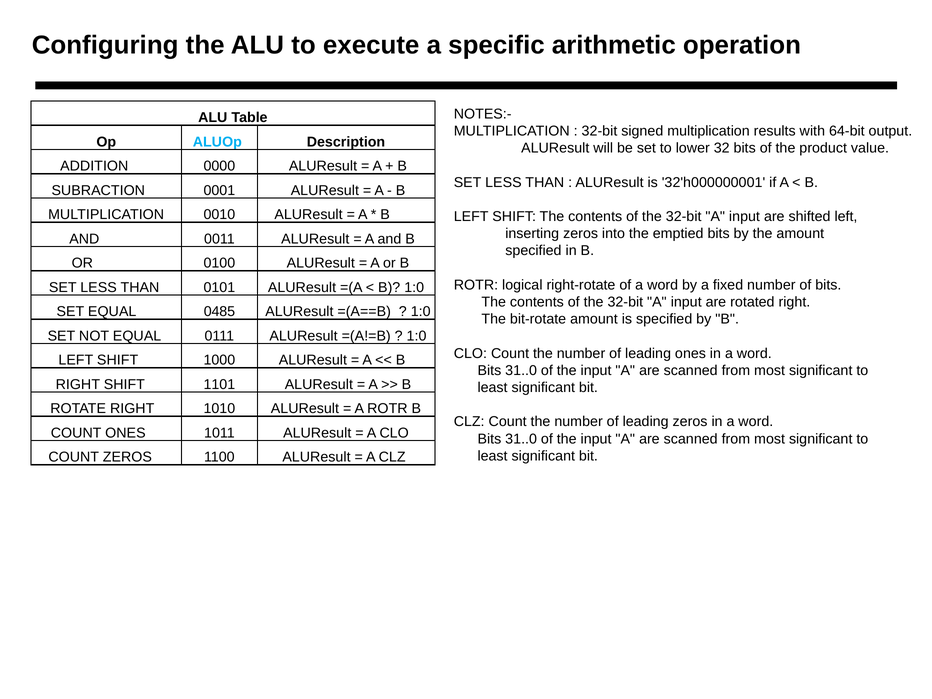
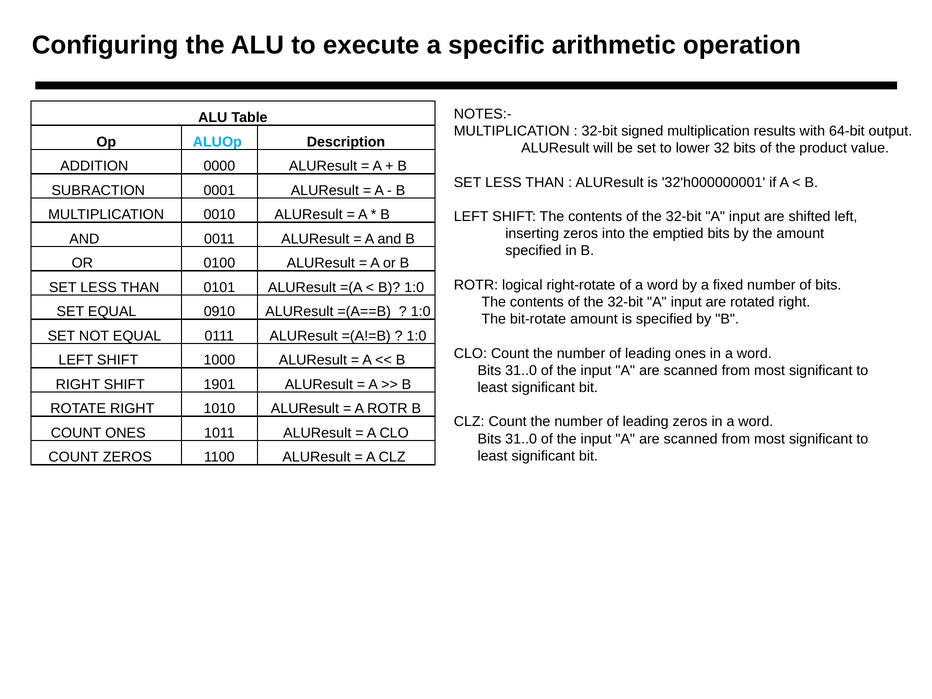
0485: 0485 -> 0910 (219, 312)
1101: 1101 -> 1901 (219, 384)
